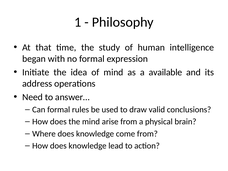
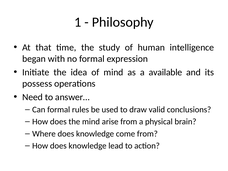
address: address -> possess (37, 84)
